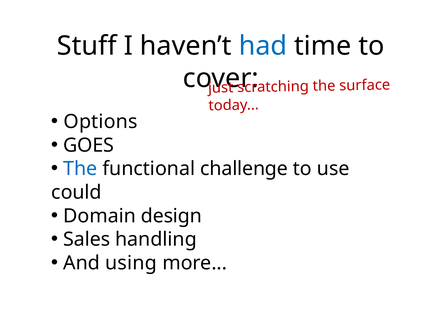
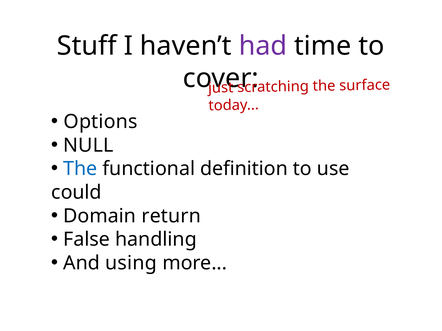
had colour: blue -> purple (263, 46)
GOES: GOES -> NULL (88, 146)
challenge: challenge -> definition (244, 169)
design: design -> return (171, 216)
Sales: Sales -> False (87, 240)
